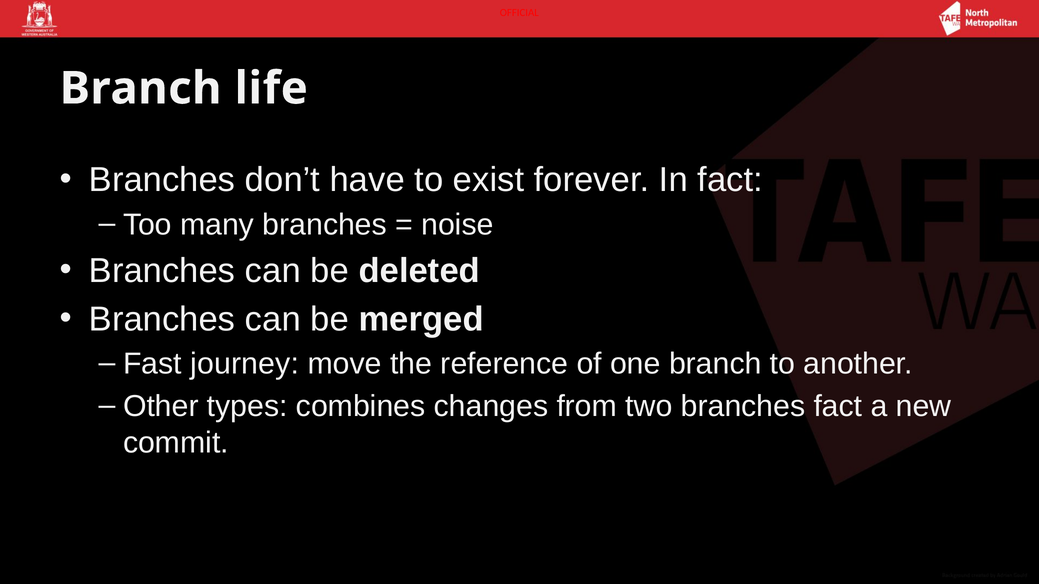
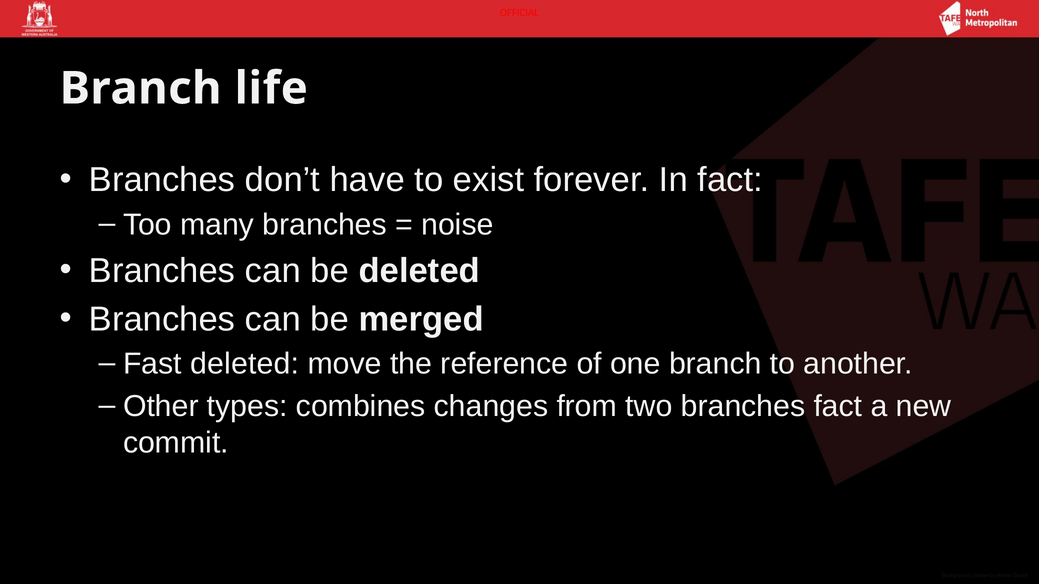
Fast journey: journey -> deleted (245, 364)
